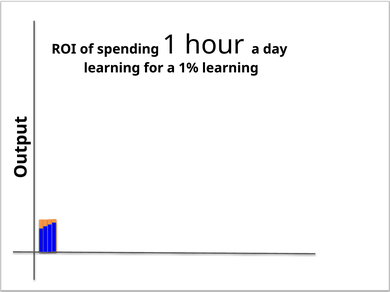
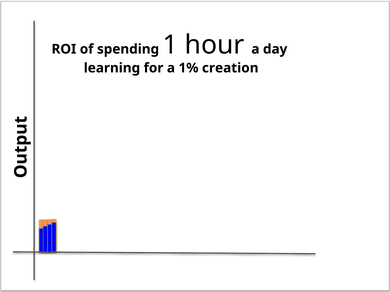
1% learning: learning -> creation (230, 68)
